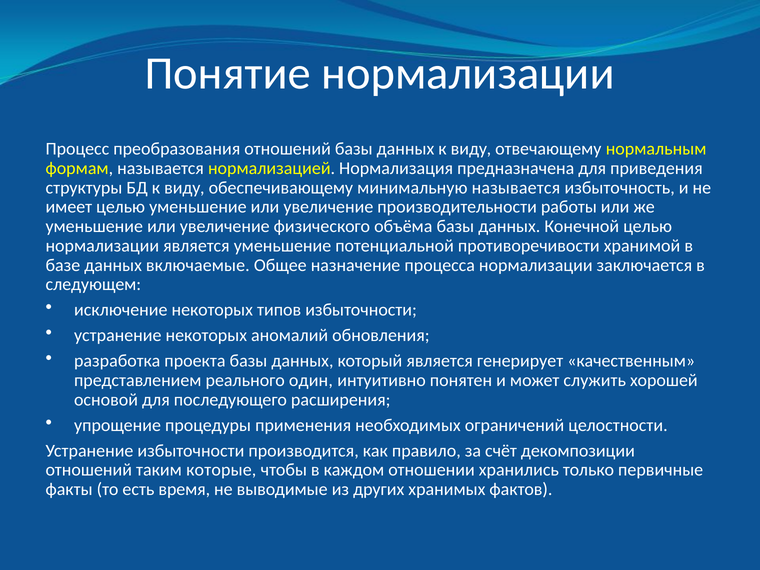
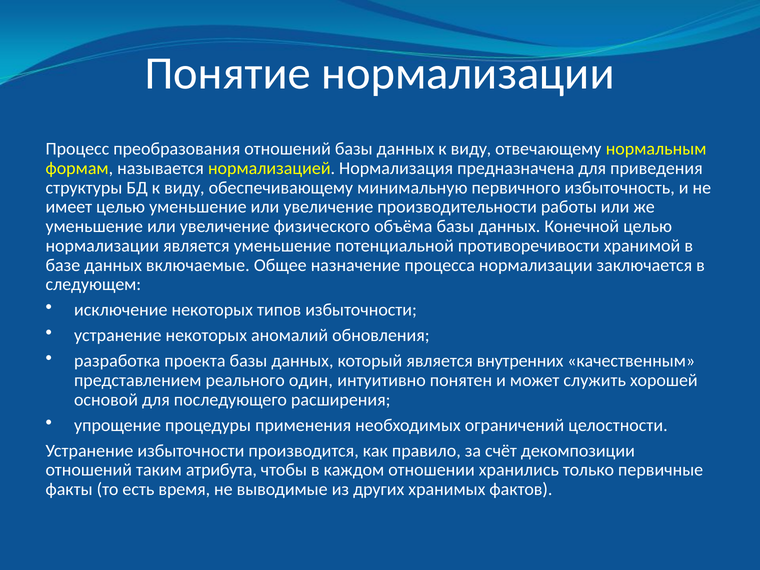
минимальную называется: называется -> первичного (516, 188)
генерирует: генерирует -> внутренних (520, 361)
которые: которые -> атрибута (221, 470)
